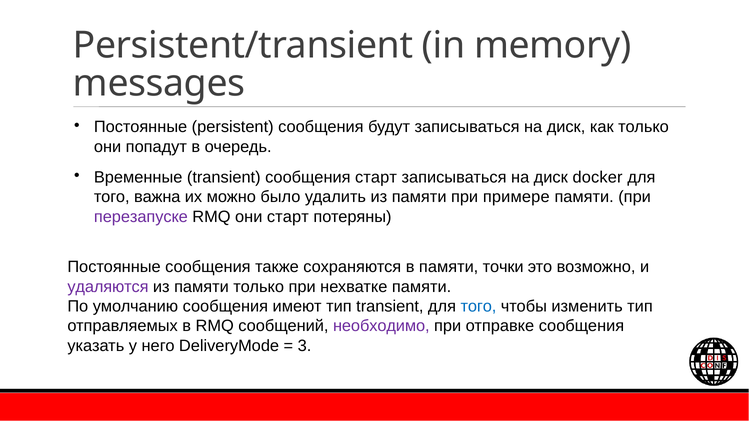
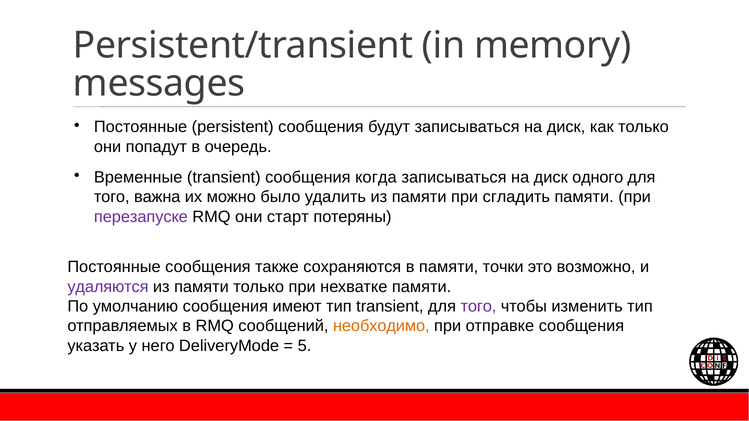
сообщения старт: старт -> когда (376, 178)
docker: docker -> одного (598, 178)
примере: примере -> сгладить (516, 197)
того colour: blue -> purple (478, 307)
необходимо colour: purple -> orange (381, 326)
3: 3 -> 5 (305, 346)
